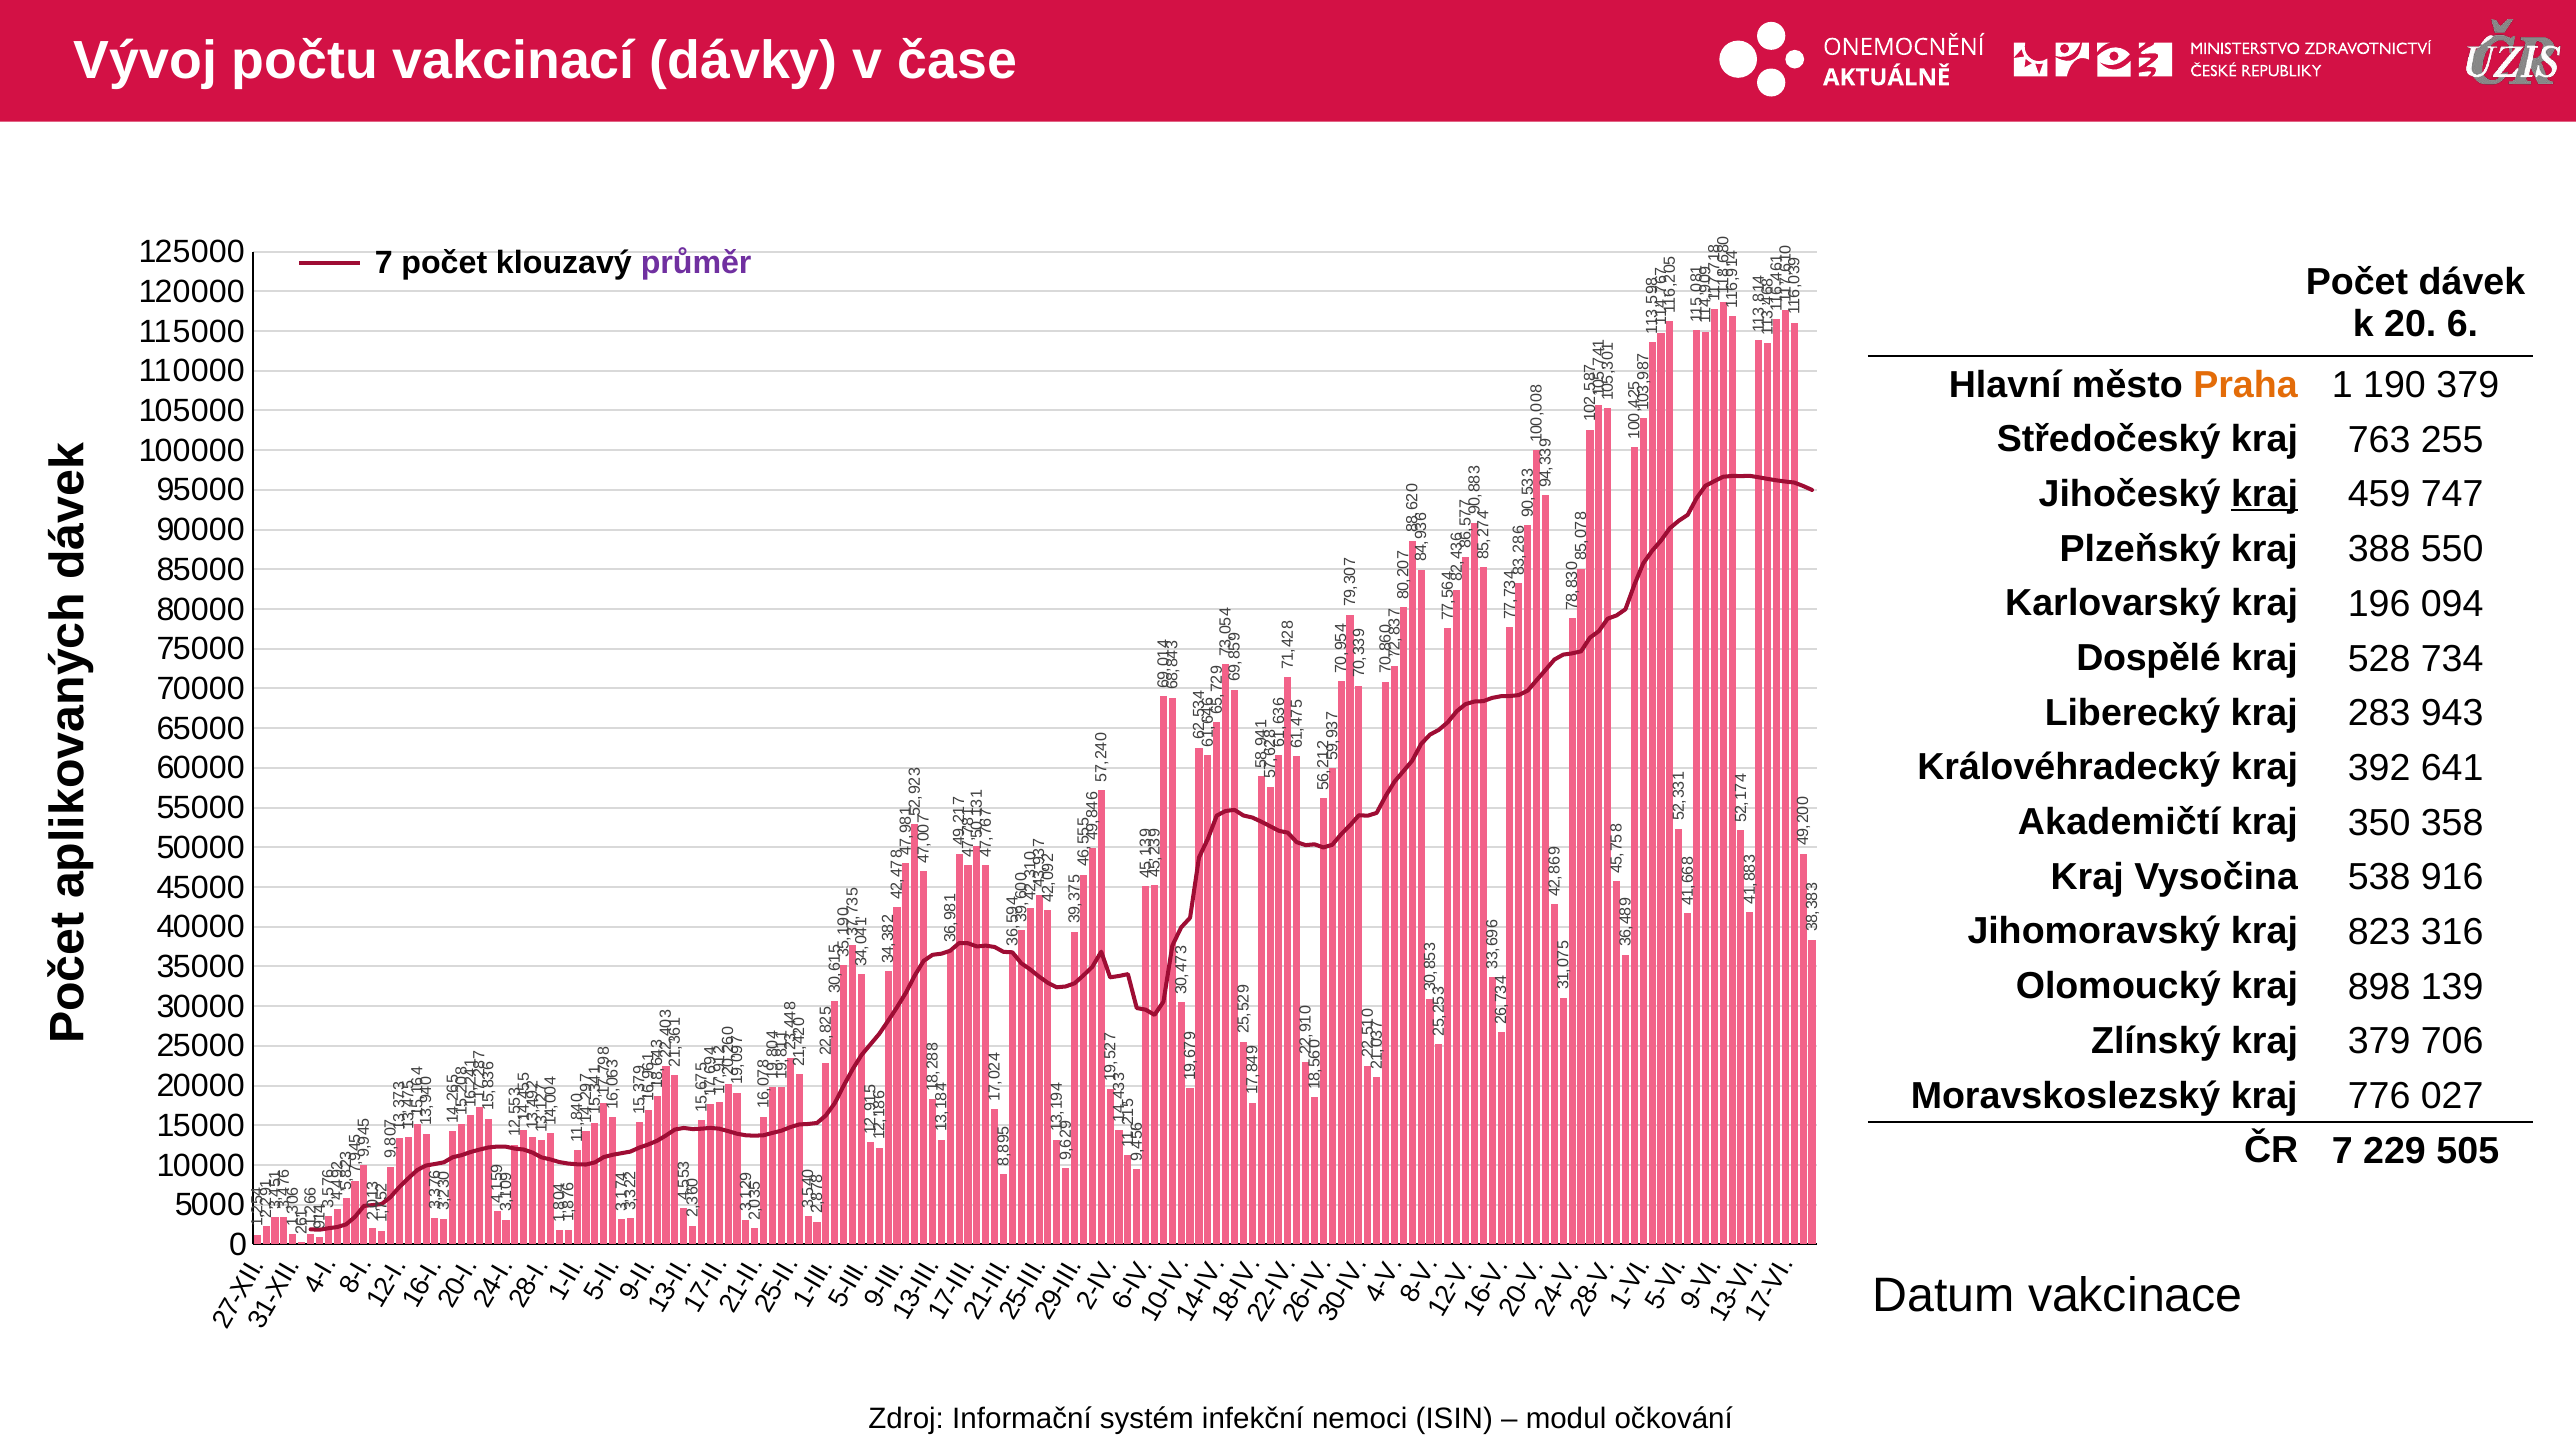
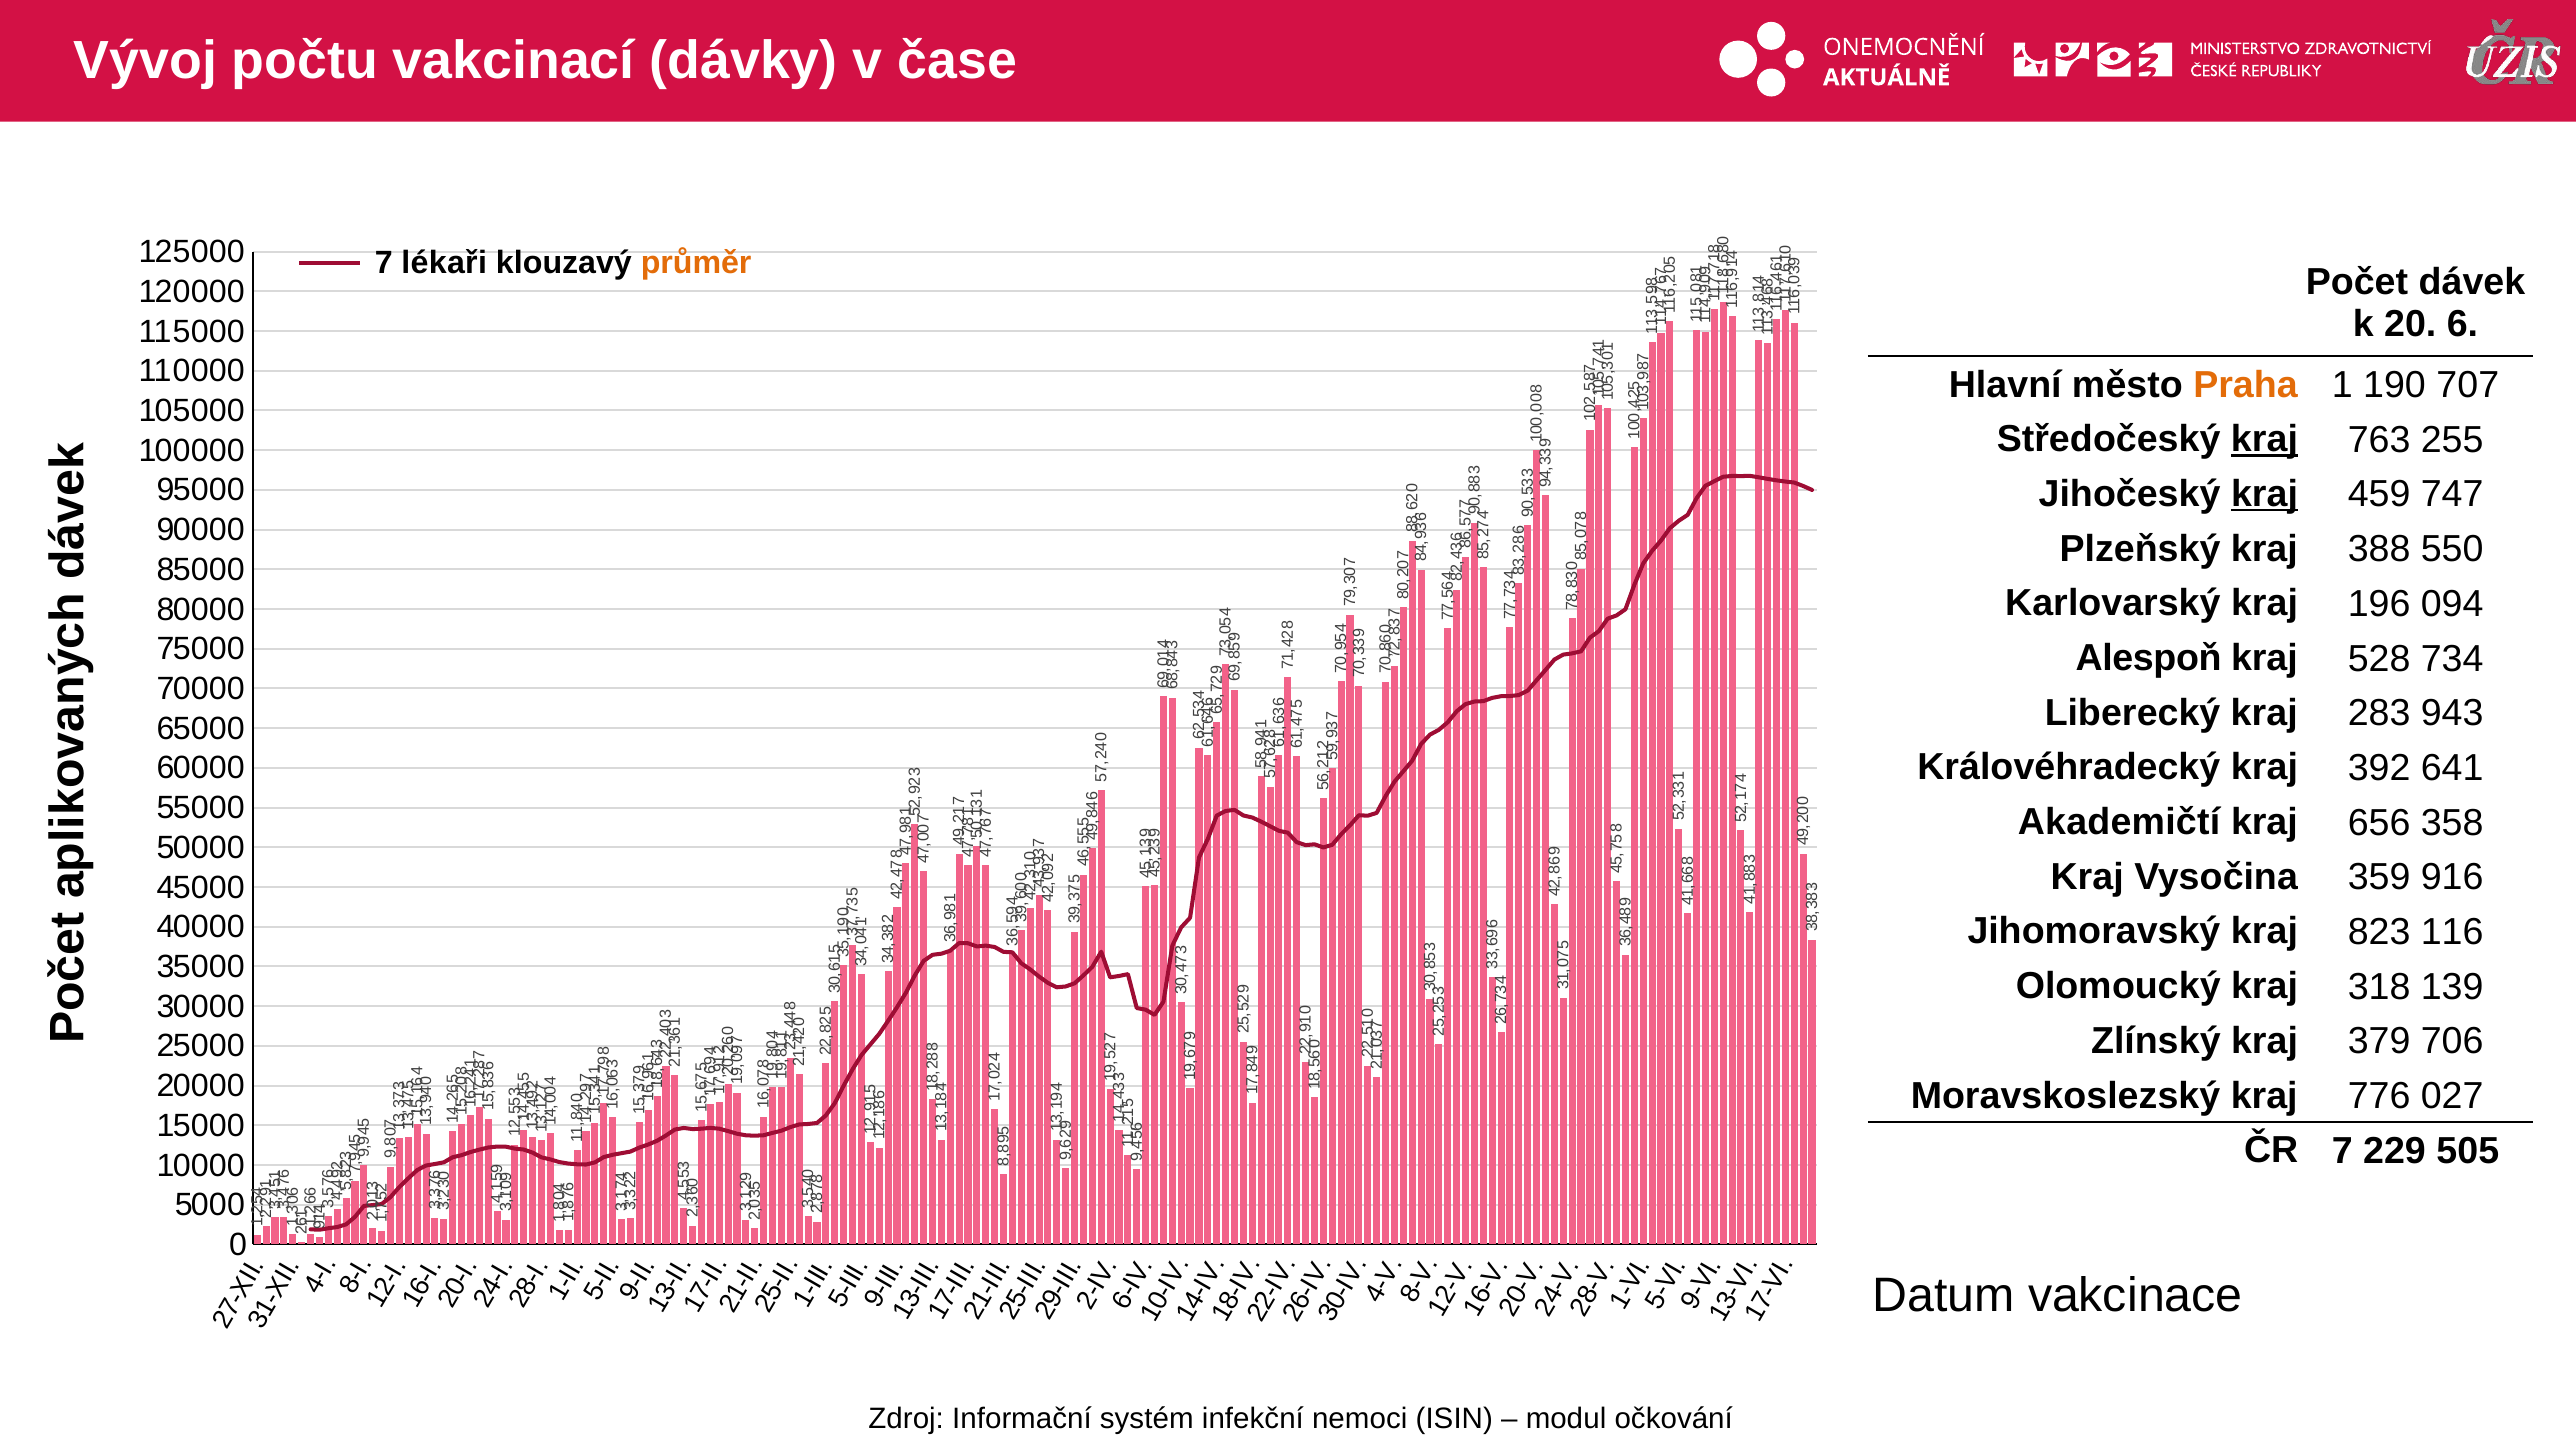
7 počet: počet -> lékaři (444, 263)
průměr colour: purple -> orange (696, 263)
190 379: 379 -> 707 (2468, 385)
kraj underline: none -> present (2264, 439)
Dospělé: Dospělé -> Alespoň (2149, 658)
350: 350 -> 656 (2379, 823)
538: 538 -> 359 (2379, 877)
316: 316 -> 116 (2452, 932)
898: 898 -> 318 (2379, 987)
